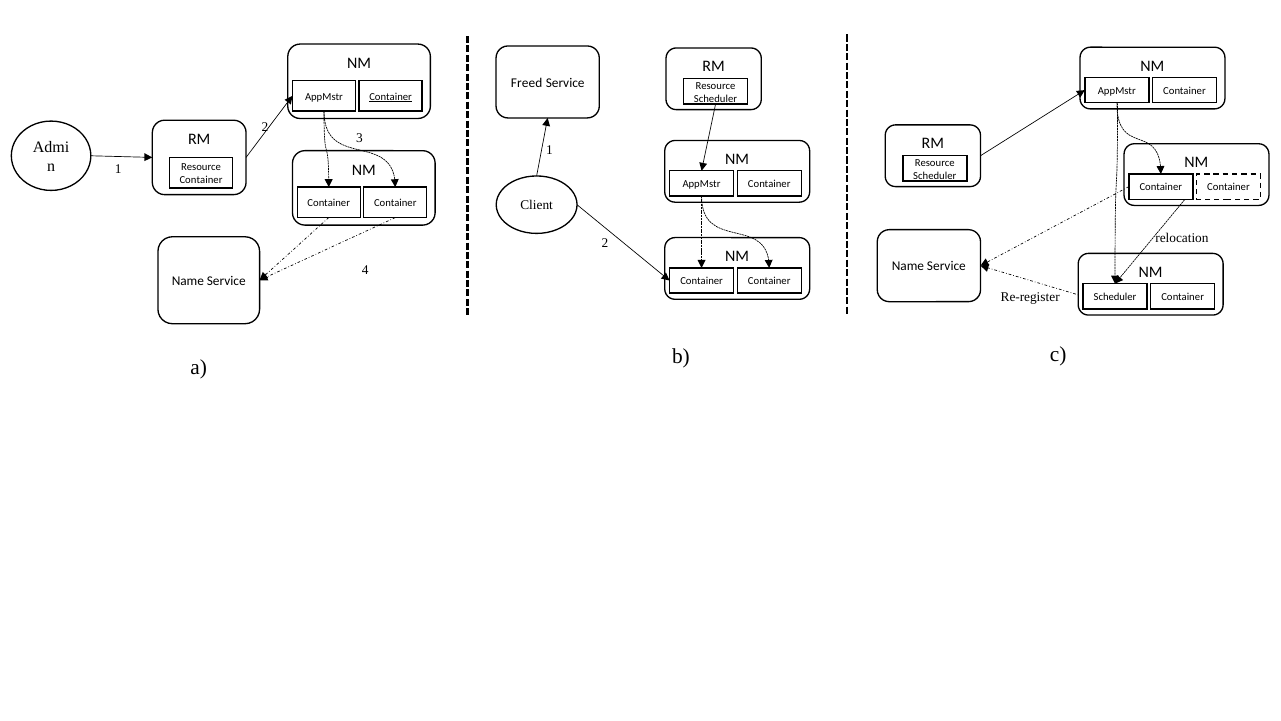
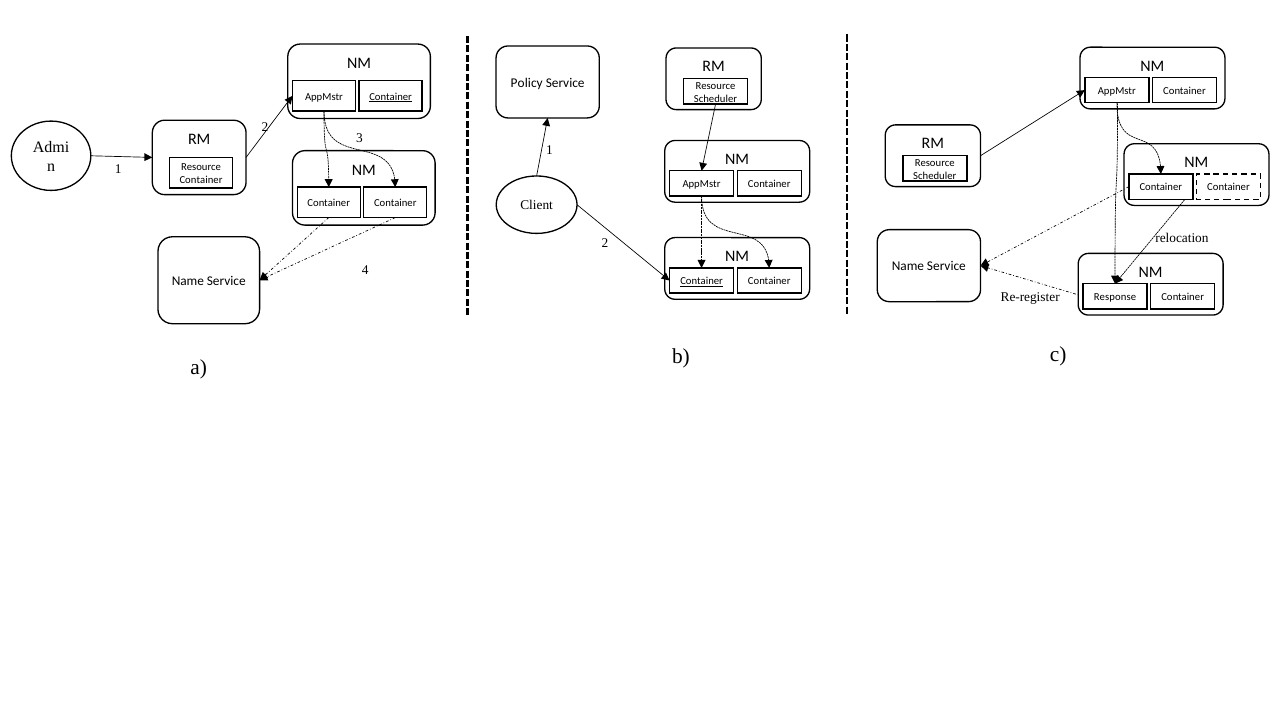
Freed: Freed -> Policy (527, 83)
Container underline: none -> present (702, 281)
Scheduler: Scheduler -> Response (1115, 297)
